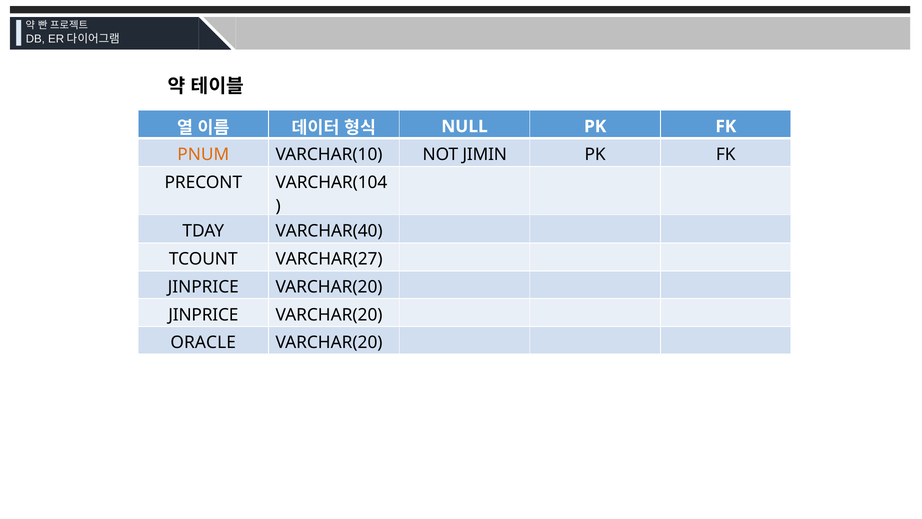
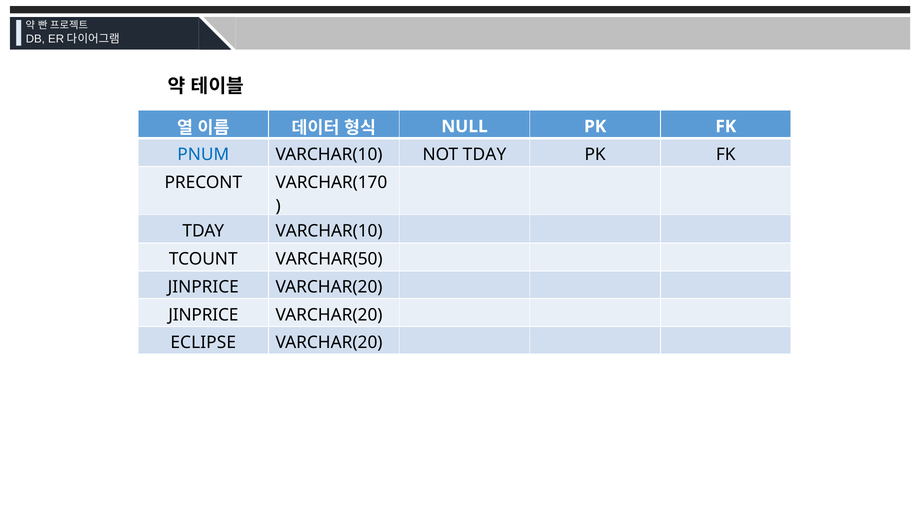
PNUM colour: orange -> blue (203, 154)
NOT JIMIN: JIMIN -> TDAY (485, 154)
VARCHAR(104: VARCHAR(104 -> VARCHAR(170 (331, 182)
TDAY VARCHAR(40: VARCHAR(40 -> VARCHAR(10 (329, 231)
VARCHAR(27: VARCHAR(27 -> VARCHAR(50 (329, 259)
ORACLE: ORACLE -> ECLIPSE (203, 342)
